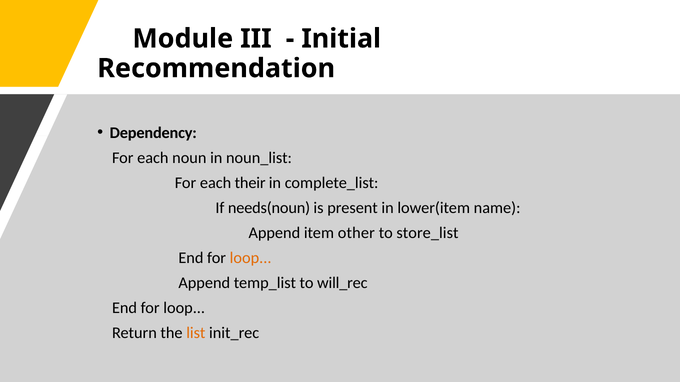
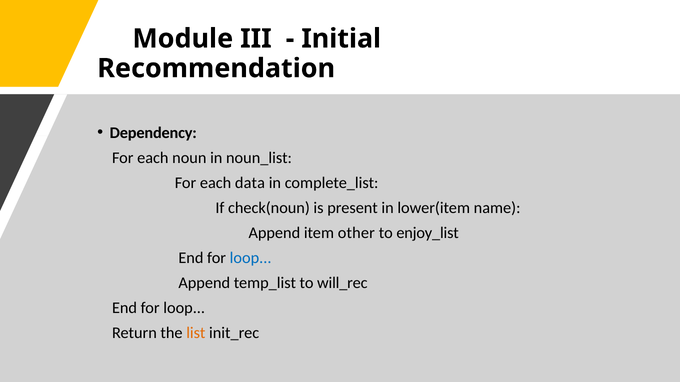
their: their -> data (250, 183)
needs(noun: needs(noun -> check(noun (269, 208)
store_list: store_list -> enjoy_list (428, 233)
loop colour: orange -> blue (251, 258)
